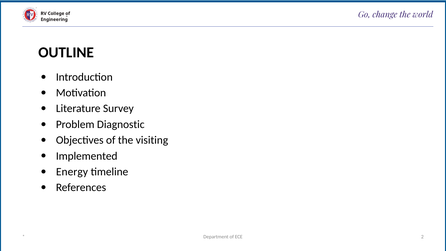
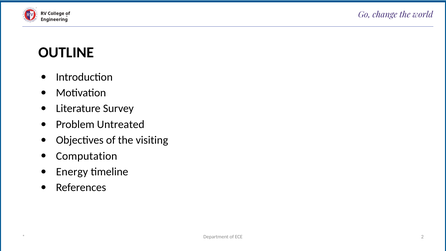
Diagnostic: Diagnostic -> Untreated (121, 124)
Implemented: Implemented -> Computation (87, 156)
